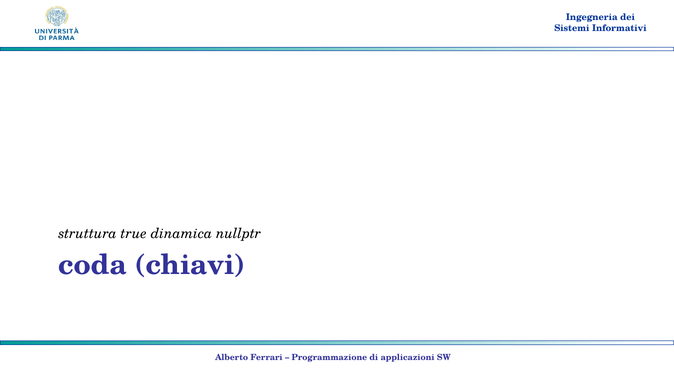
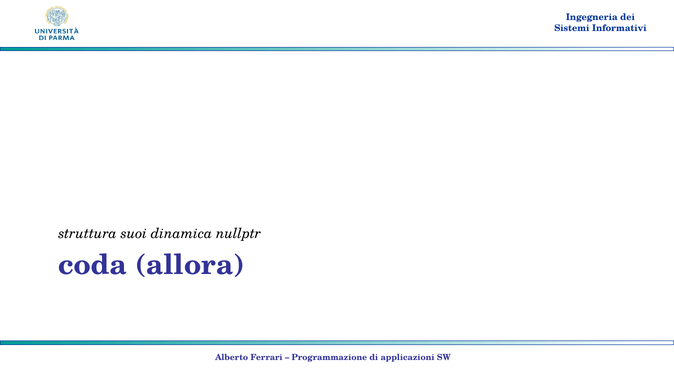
true: true -> suoi (134, 234)
chiavi: chiavi -> allora (190, 265)
